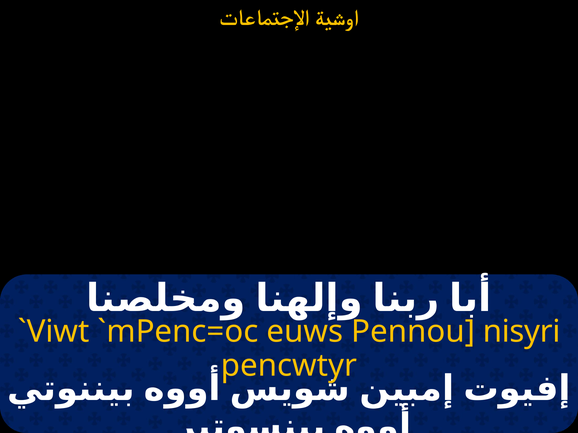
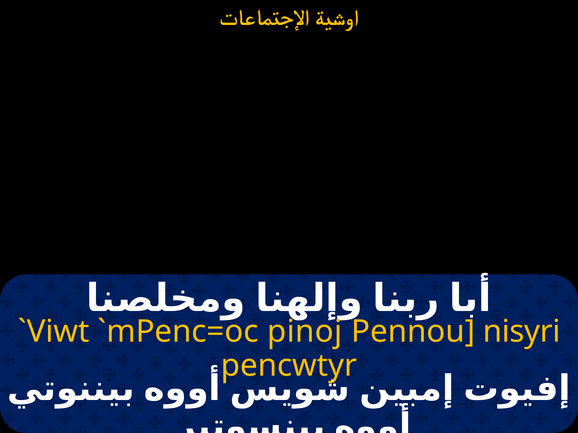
euws: euws -> pinoj (305, 332)
